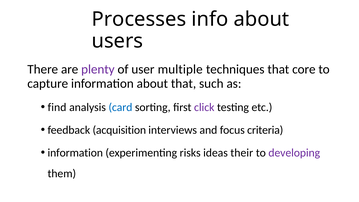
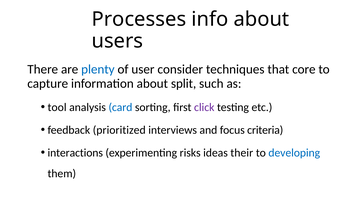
plenty colour: purple -> blue (98, 69)
multiple: multiple -> consider (180, 69)
about that: that -> split (184, 83)
find: find -> tool (57, 107)
acquisition: acquisition -> prioritized (119, 130)
information: information -> interactions (75, 153)
developing colour: purple -> blue (294, 153)
